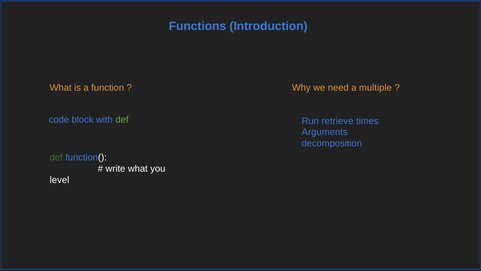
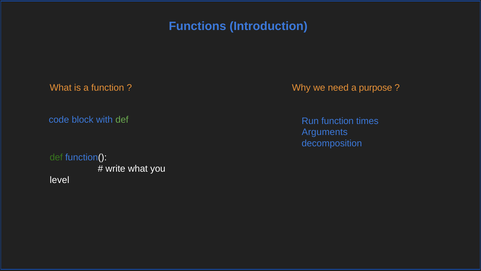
multiple: multiple -> purpose (376, 88)
Run retrieve: retrieve -> function (338, 121)
